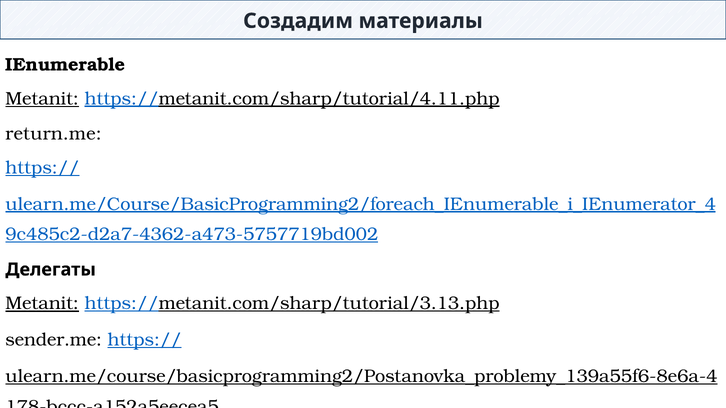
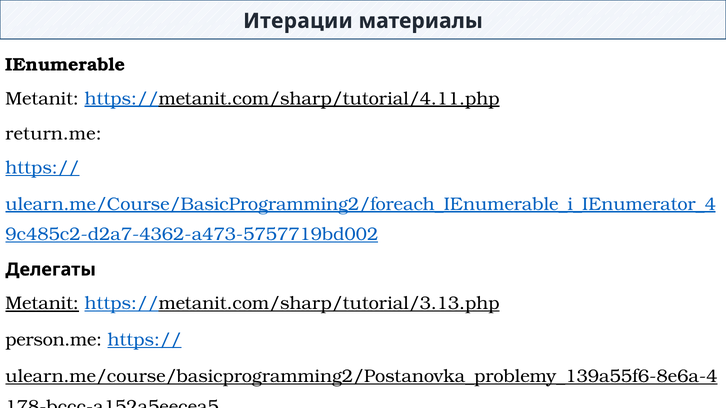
Создадим: Создадим -> Итерации (298, 21)
Metanit underline: present -> none (42, 99)
sender.me: sender.me -> person.me (54, 340)
